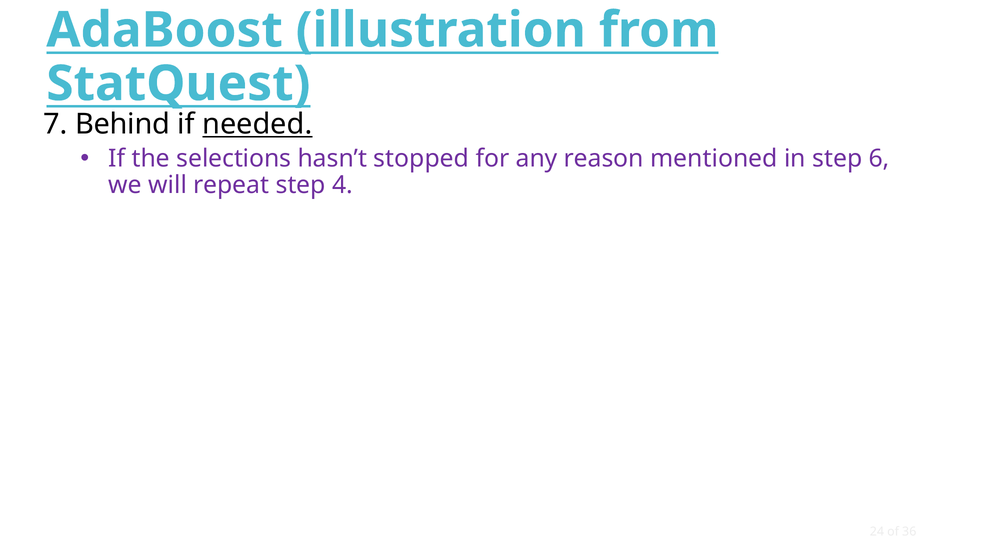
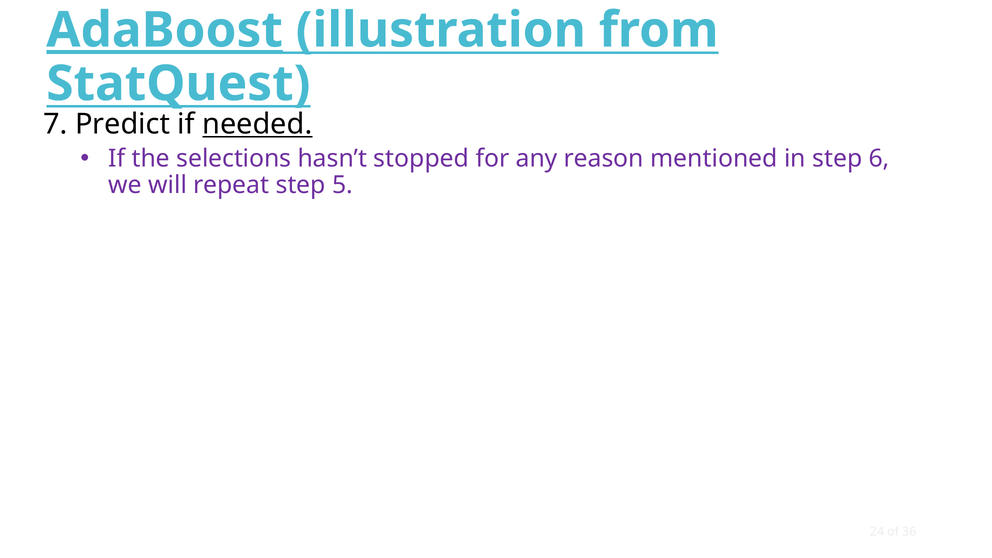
AdaBoost underline: none -> present (165, 30)
Behind: Behind -> Predict (123, 124)
4: 4 -> 5 (343, 185)
